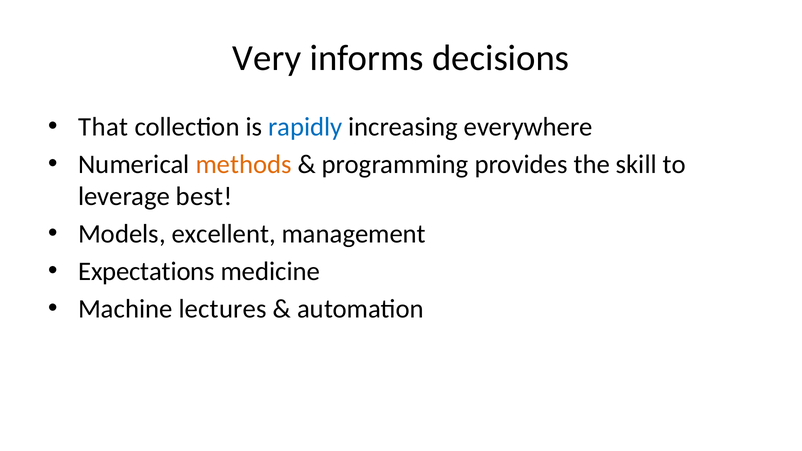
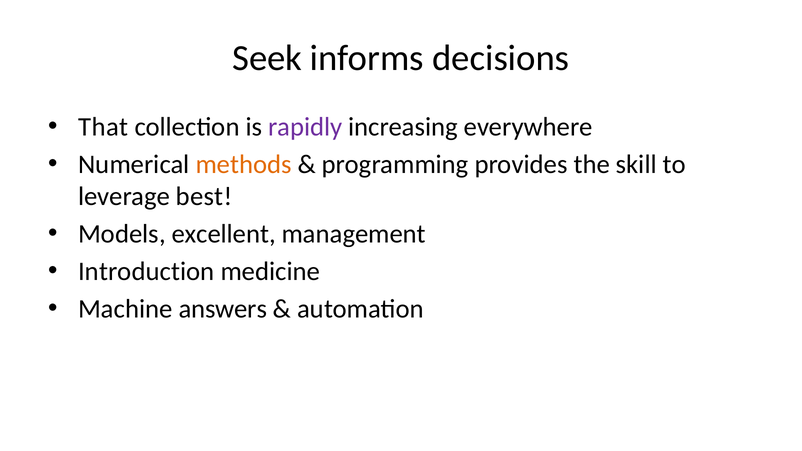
Very: Very -> Seek (267, 58)
rapidly colour: blue -> purple (305, 127)
Expectations: Expectations -> Introduction (146, 272)
lectures: lectures -> answers (223, 309)
